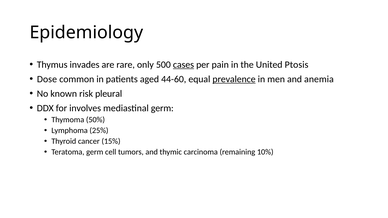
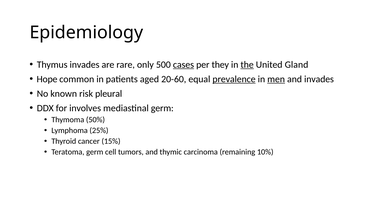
pain: pain -> they (220, 65)
the underline: none -> present (247, 65)
Ptosis: Ptosis -> Gland (297, 65)
Dose: Dose -> Hope (47, 79)
44-60: 44-60 -> 20-60 (174, 79)
men underline: none -> present (276, 79)
and anemia: anemia -> invades (319, 79)
